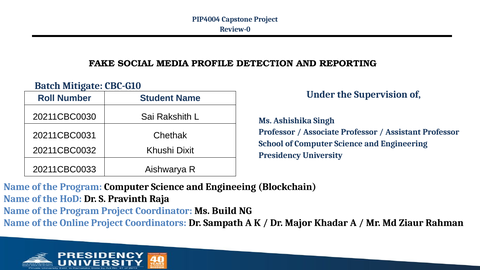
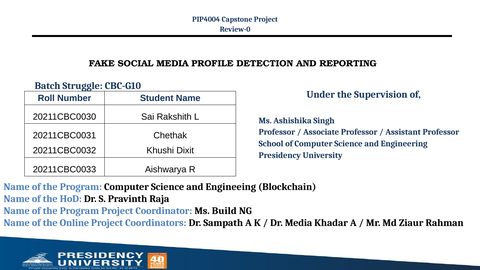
Mitigate: Mitigate -> Struggle (83, 86)
Dr Major: Major -> Media (299, 223)
